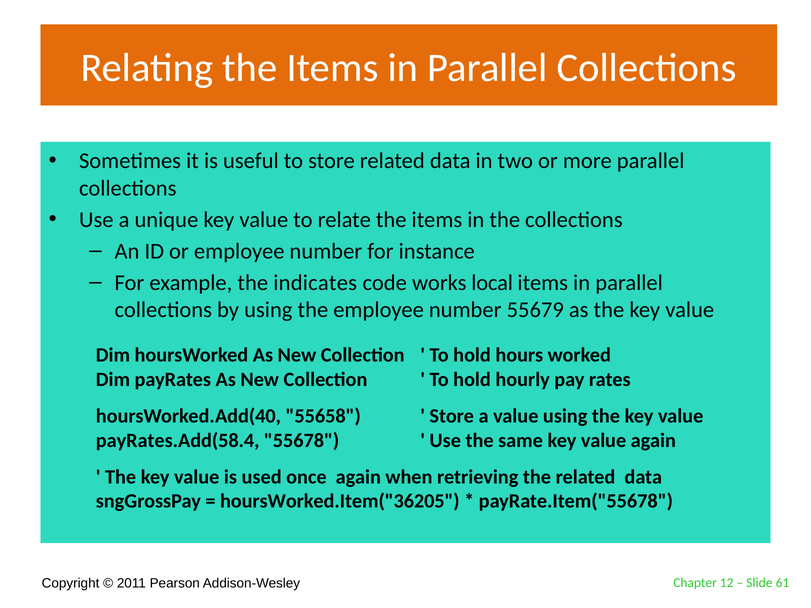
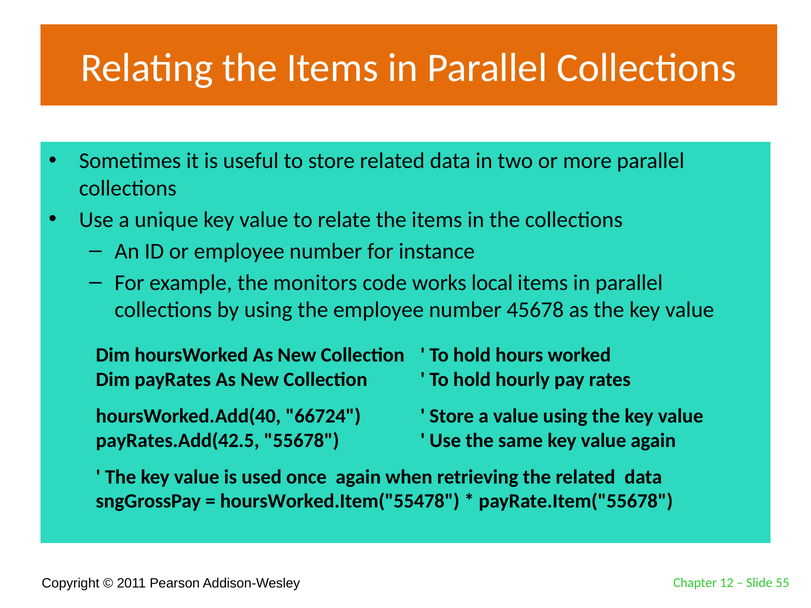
indicates: indicates -> monitors (315, 283)
55679: 55679 -> 45678 (535, 310)
55658: 55658 -> 66724 (323, 416)
payRates.Add(58.4: payRates.Add(58.4 -> payRates.Add(42.5 (178, 441)
hoursWorked.Item("36205: hoursWorked.Item("36205 -> hoursWorked.Item("55478 (340, 501)
61: 61 -> 55 (783, 583)
